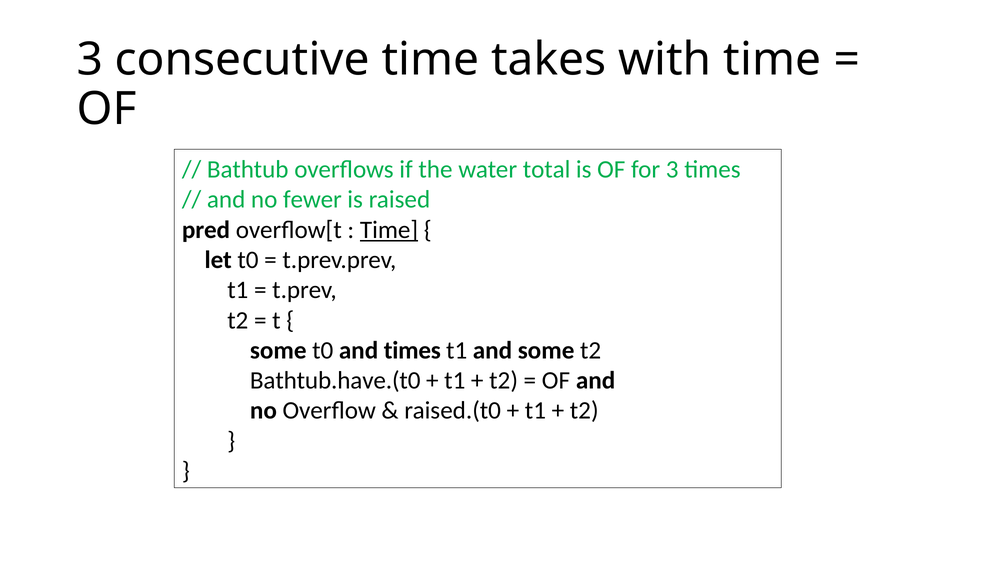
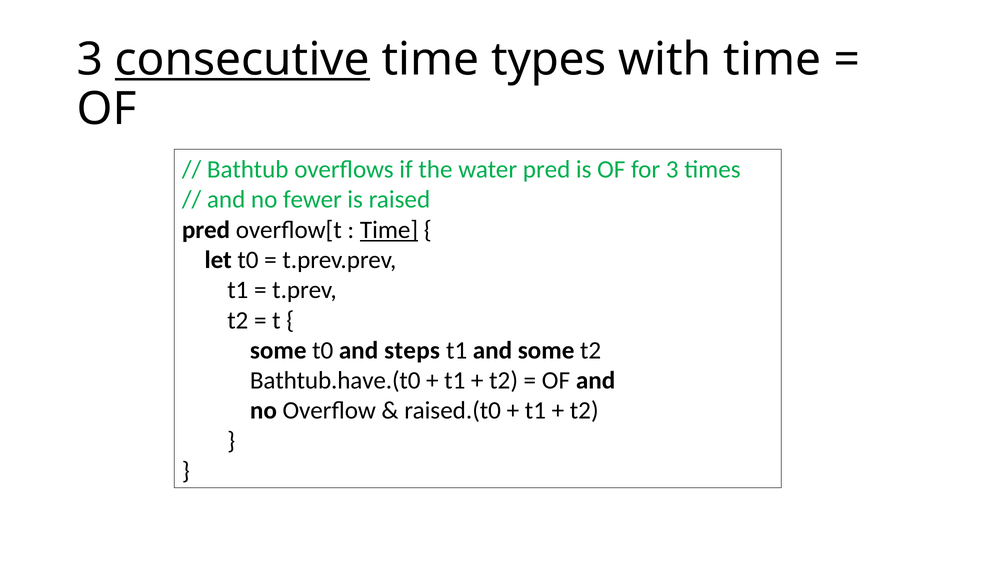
consecutive underline: none -> present (242, 60)
takes: takes -> types (549, 60)
water total: total -> pred (547, 170)
and times: times -> steps (412, 351)
